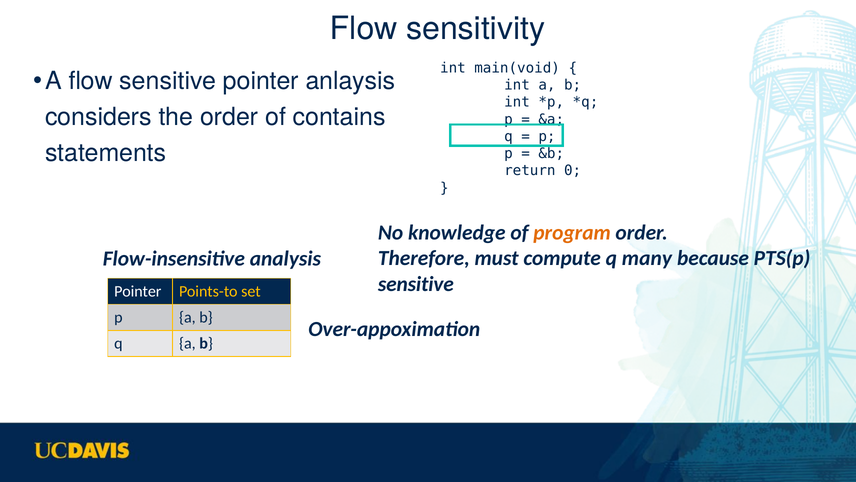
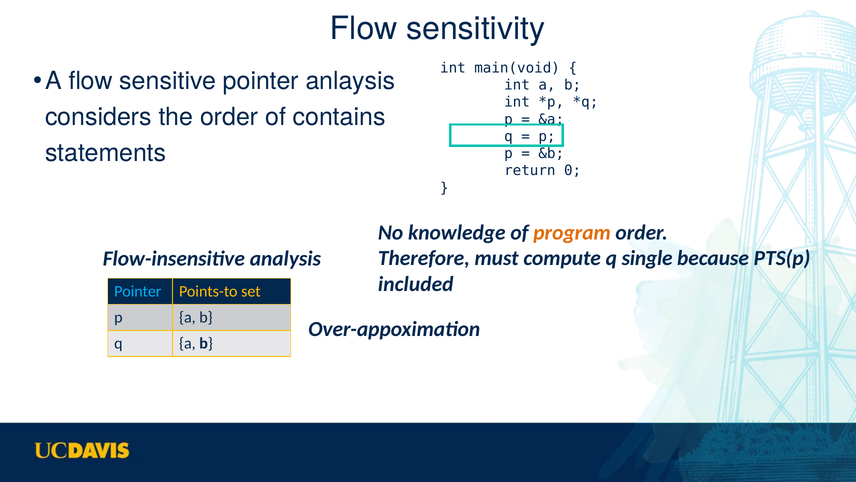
many: many -> single (647, 258)
sensitive: sensitive -> included (416, 284)
Pointer colour: white -> light blue (138, 291)
